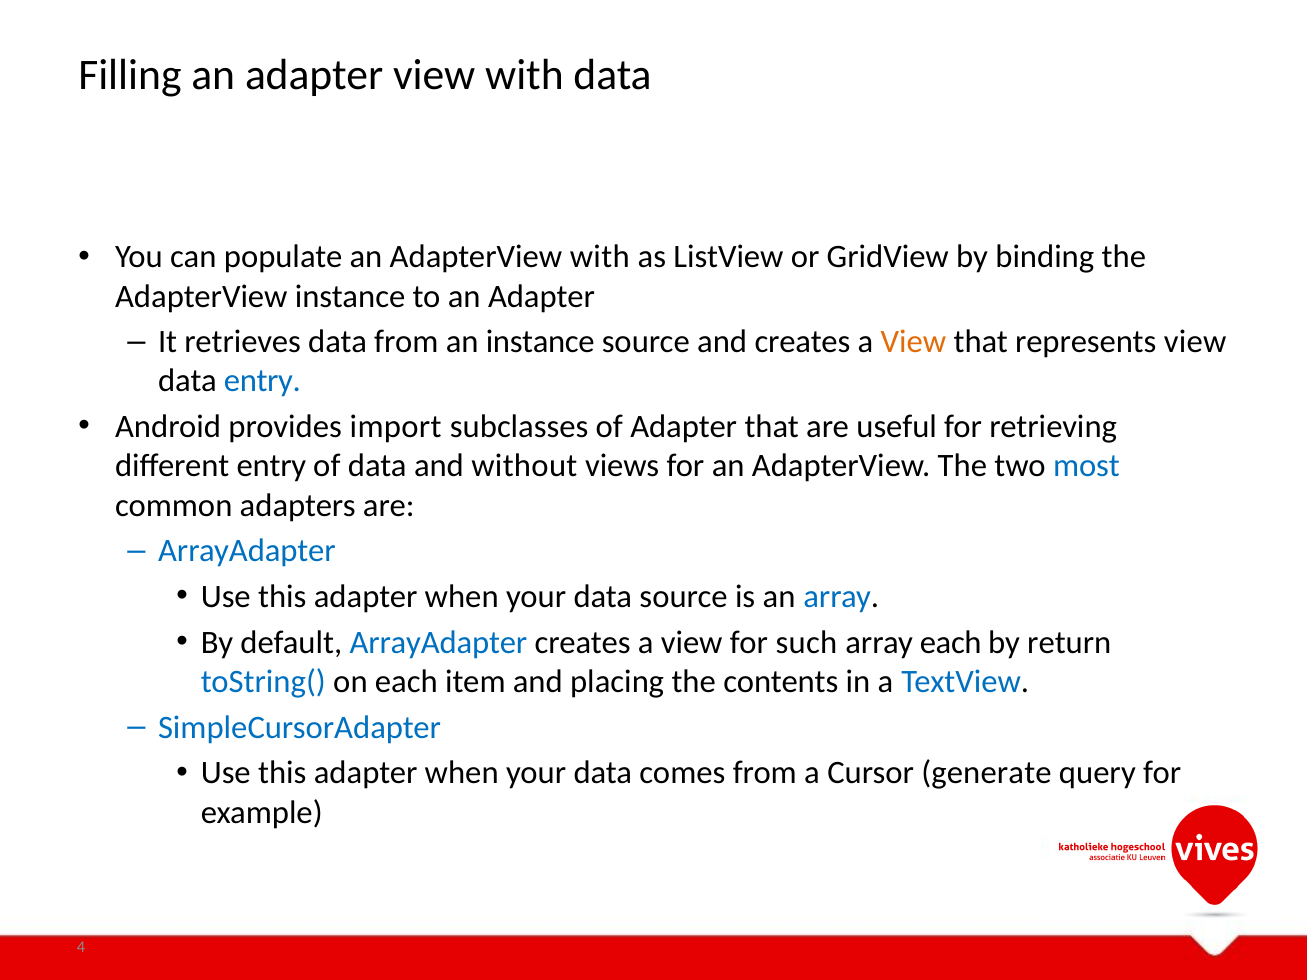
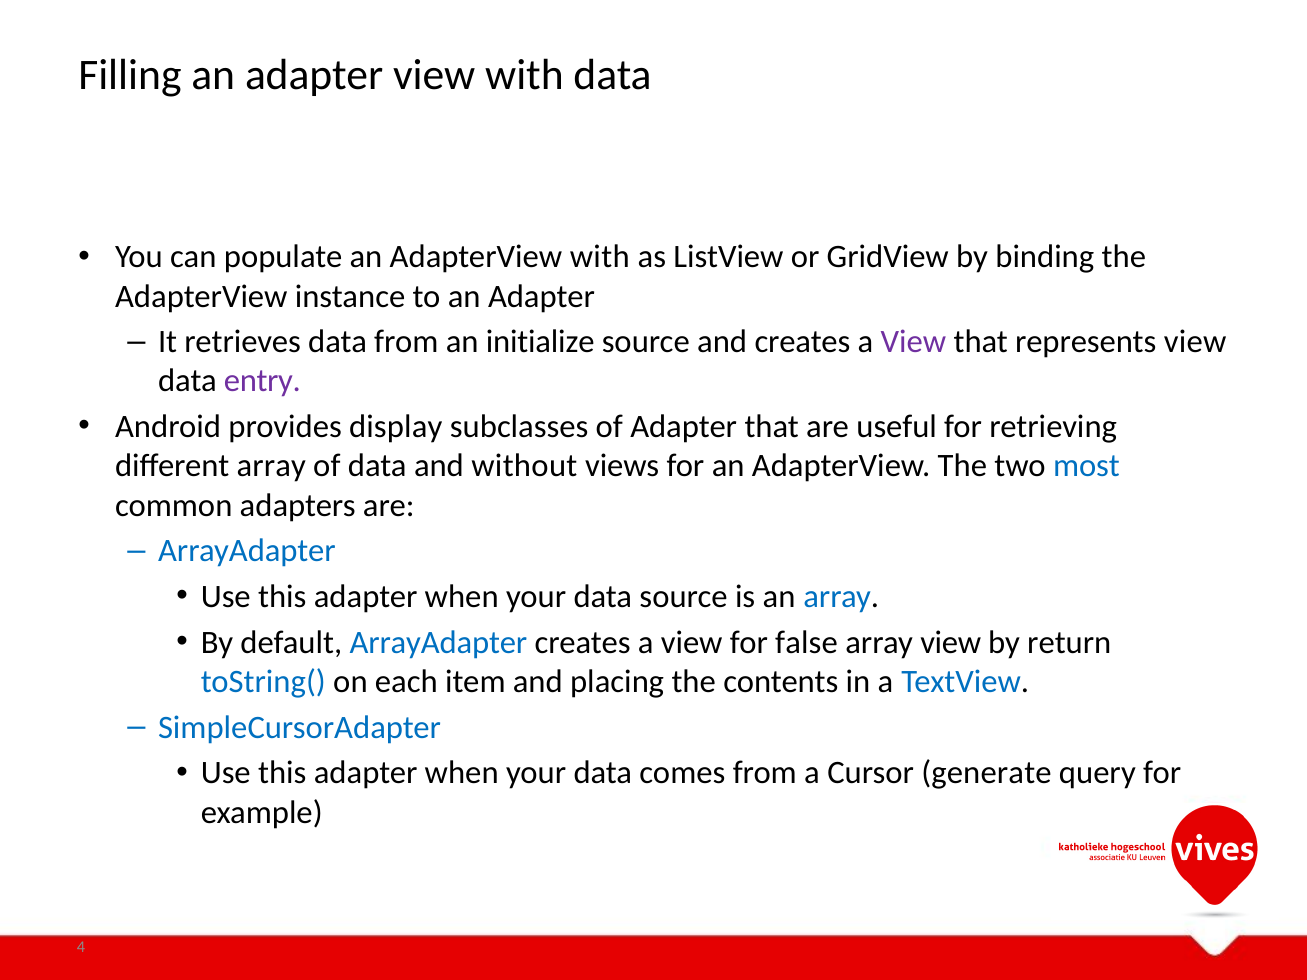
an instance: instance -> initialize (540, 342)
View colour: orange -> purple (913, 342)
entry colour: blue -> purple (262, 381)
import: import -> display (396, 427)
different entry: entry -> array (271, 466)
such: such -> false (807, 643)
array each: each -> view (951, 643)
